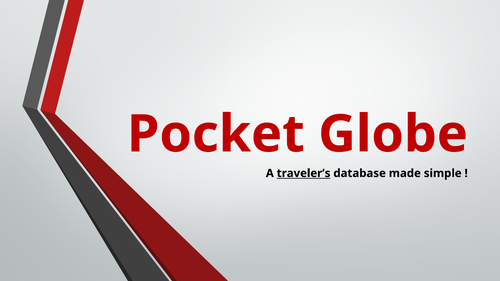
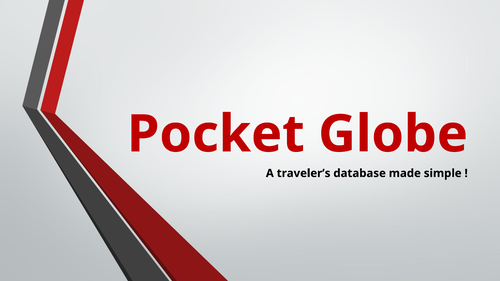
traveler’s underline: present -> none (304, 173)
